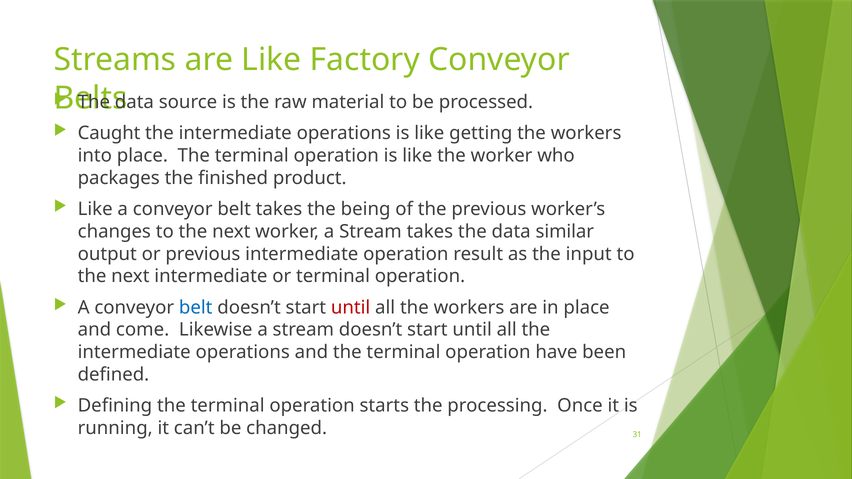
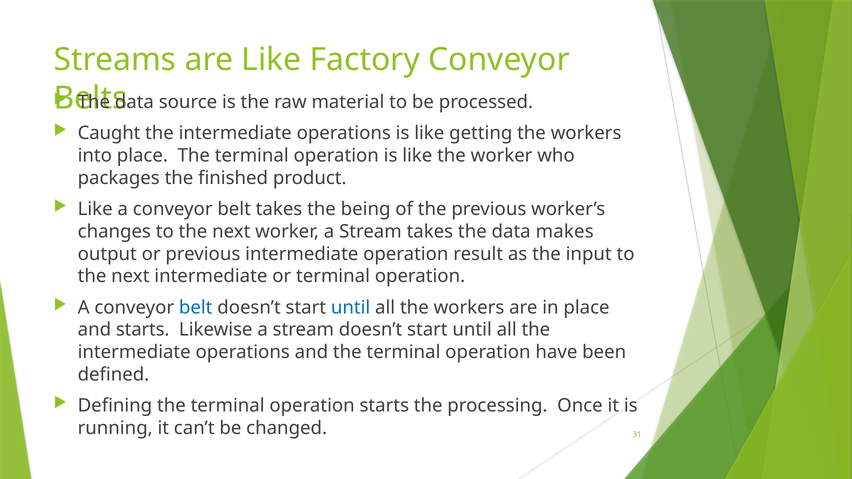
similar: similar -> makes (565, 232)
until colour: red -> blue (351, 308)
and come: come -> starts (143, 330)
